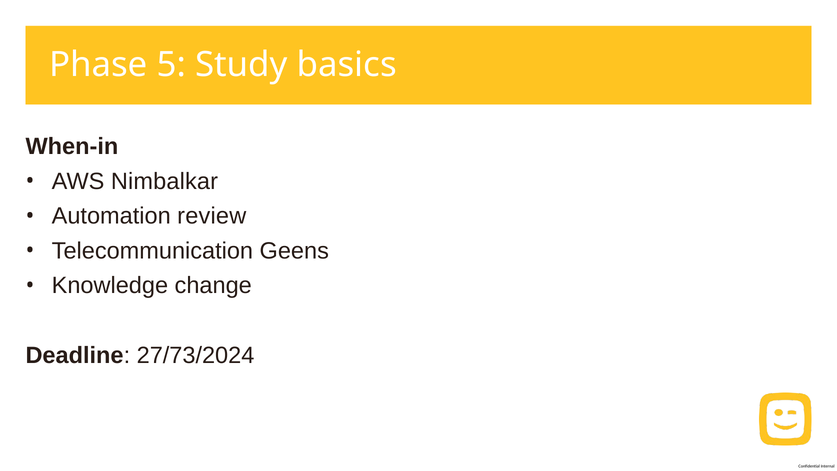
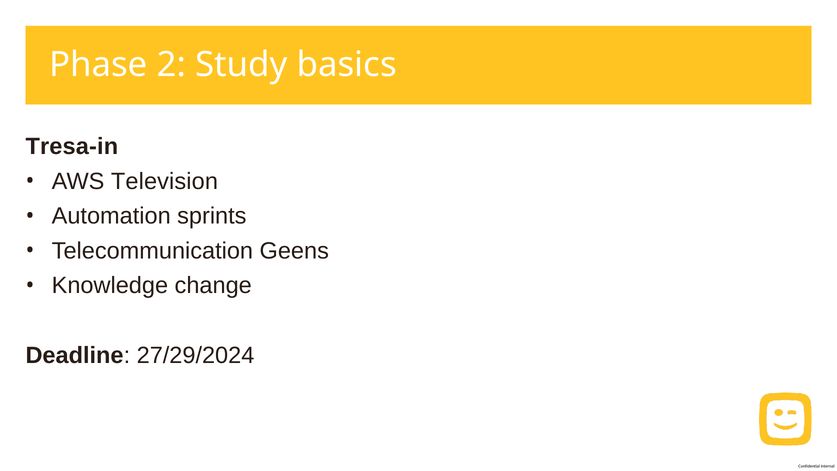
5: 5 -> 2 (171, 65)
When-in: When-in -> Tresa-in (72, 146)
Nimbalkar: Nimbalkar -> Television (164, 181)
review: review -> sprints (212, 216)
27/73/2024: 27/73/2024 -> 27/29/2024 (196, 355)
